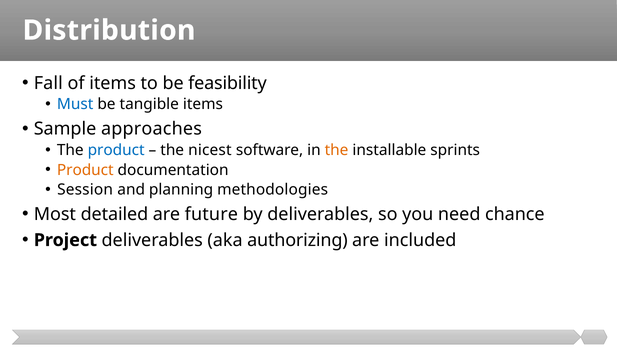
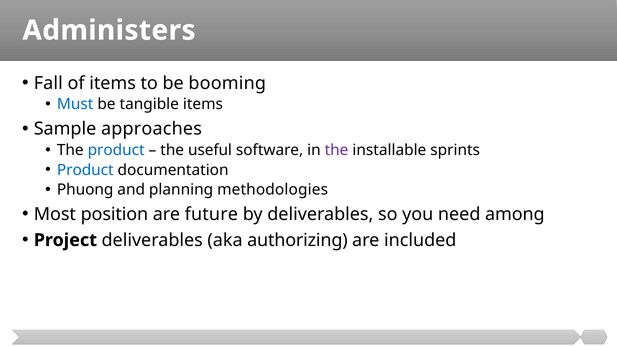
Distribution: Distribution -> Administers (109, 30)
feasibility: feasibility -> booming (227, 83)
nicest: nicest -> useful (210, 150)
the colour: orange -> purple (337, 150)
Product colour: orange -> blue (85, 170)
Session: Session -> Phuong (85, 190)
detailed: detailed -> position (114, 214)
chance: chance -> among (515, 214)
